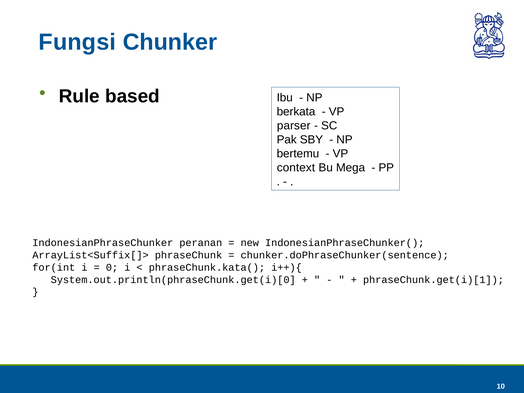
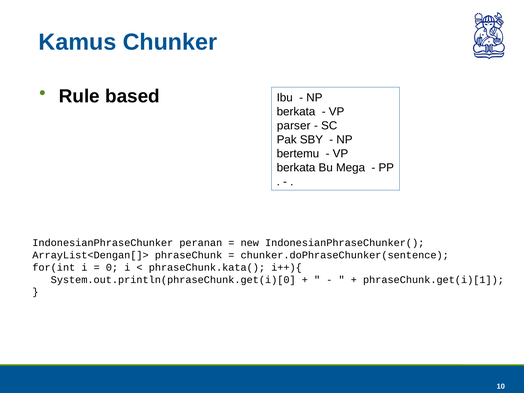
Fungsi: Fungsi -> Kamus (77, 42)
context: context -> berkata (296, 168)
ArrayList<Suffix[]>: ArrayList<Suffix[]> -> ArrayList<Dengan[]> (91, 255)
